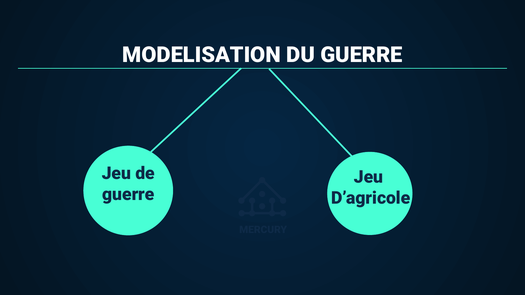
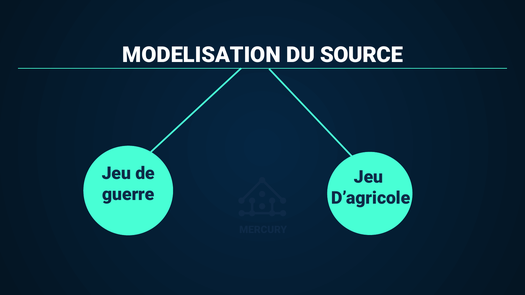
DU GUERRE: GUERRE -> SOURCE (362, 55)
